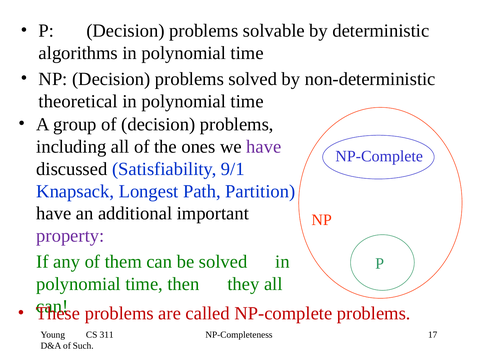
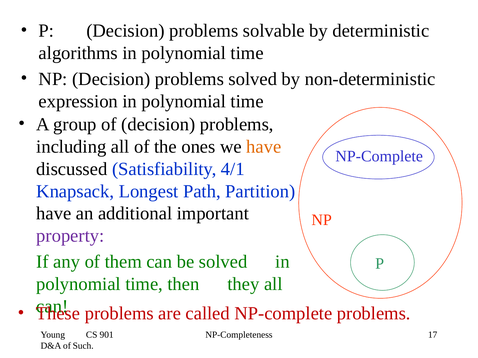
theoretical: theoretical -> expression (78, 101)
have colour: purple -> orange (264, 147)
9/1: 9/1 -> 4/1 (233, 169)
311: 311 -> 901 (107, 335)
